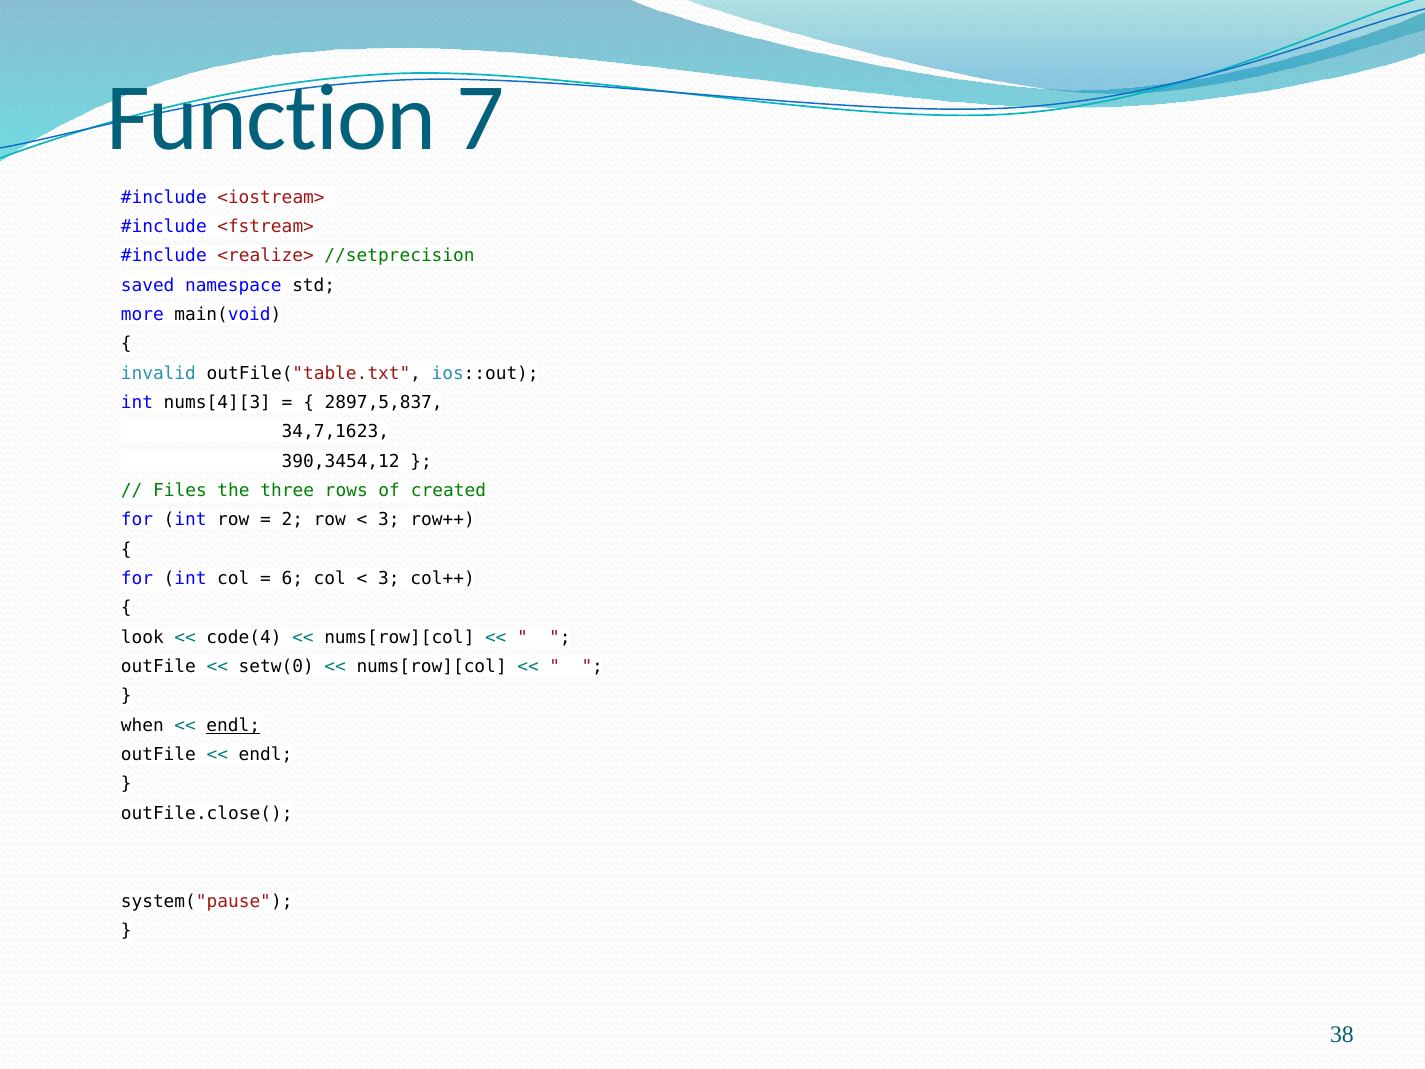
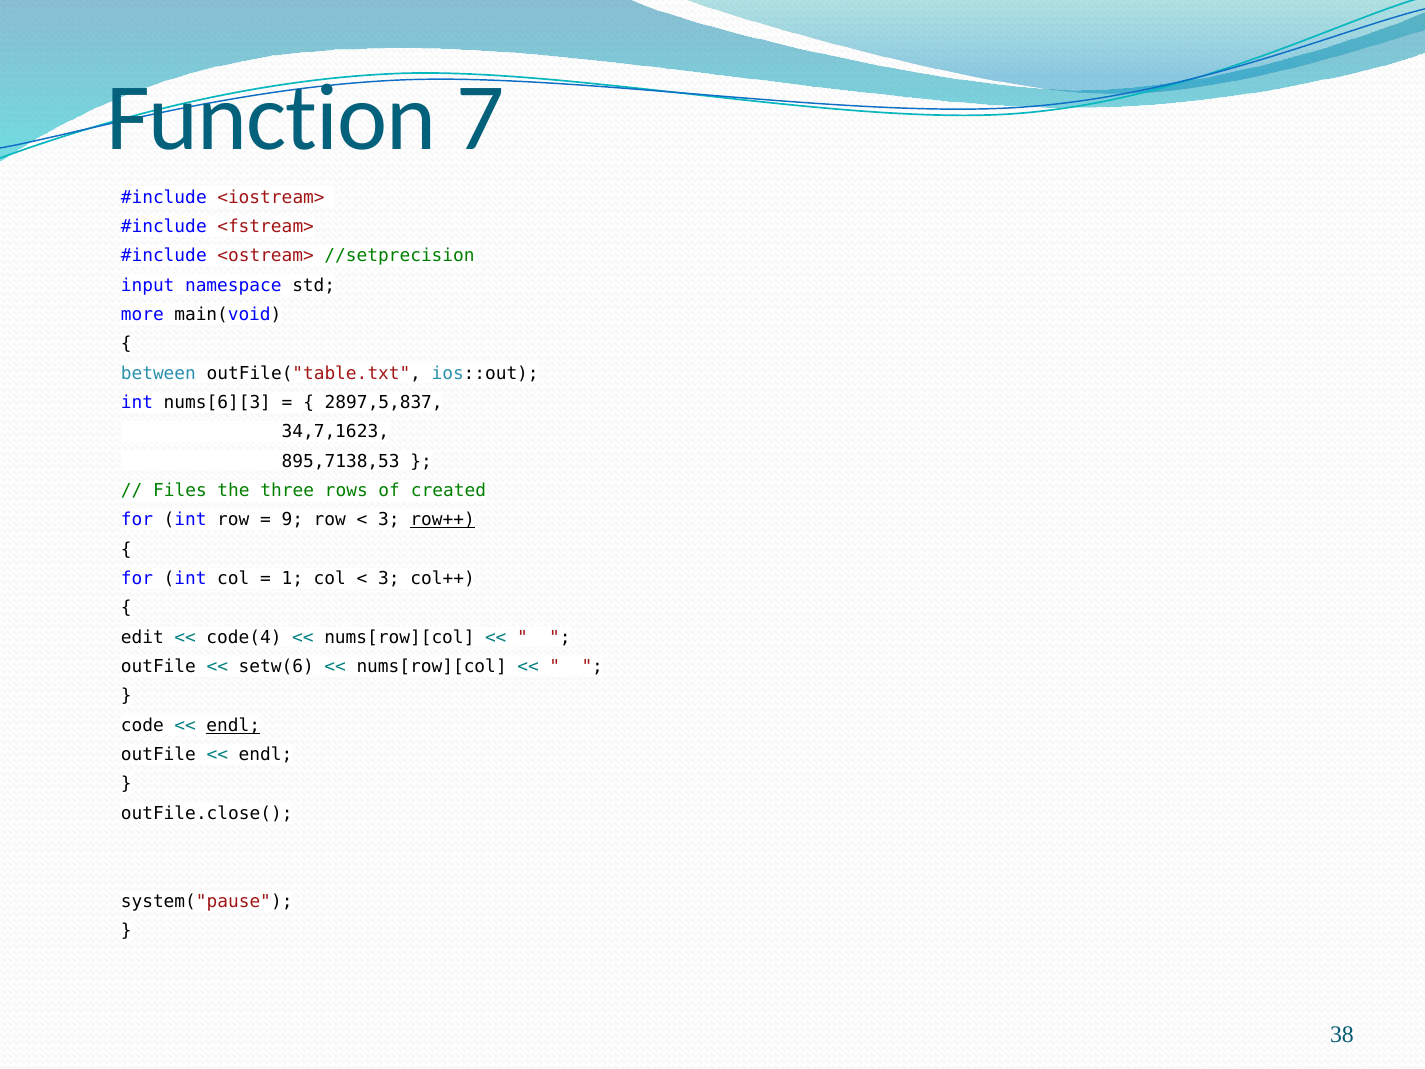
<realize>: <realize> -> <ostream> (266, 256)
saved: saved -> input (148, 285)
invalid: invalid -> between (158, 373)
nums[4][3: nums[4][3 -> nums[6][3 (217, 402)
390,3454,12: 390,3454,12 -> 895,7138,53 (341, 461)
2: 2 -> 9 (292, 520)
row++ underline: none -> present (443, 520)
6: 6 -> 1 (292, 579)
look: look -> edit (142, 637)
setw(0: setw(0 -> setw(6 (276, 667)
when: when -> code (142, 725)
